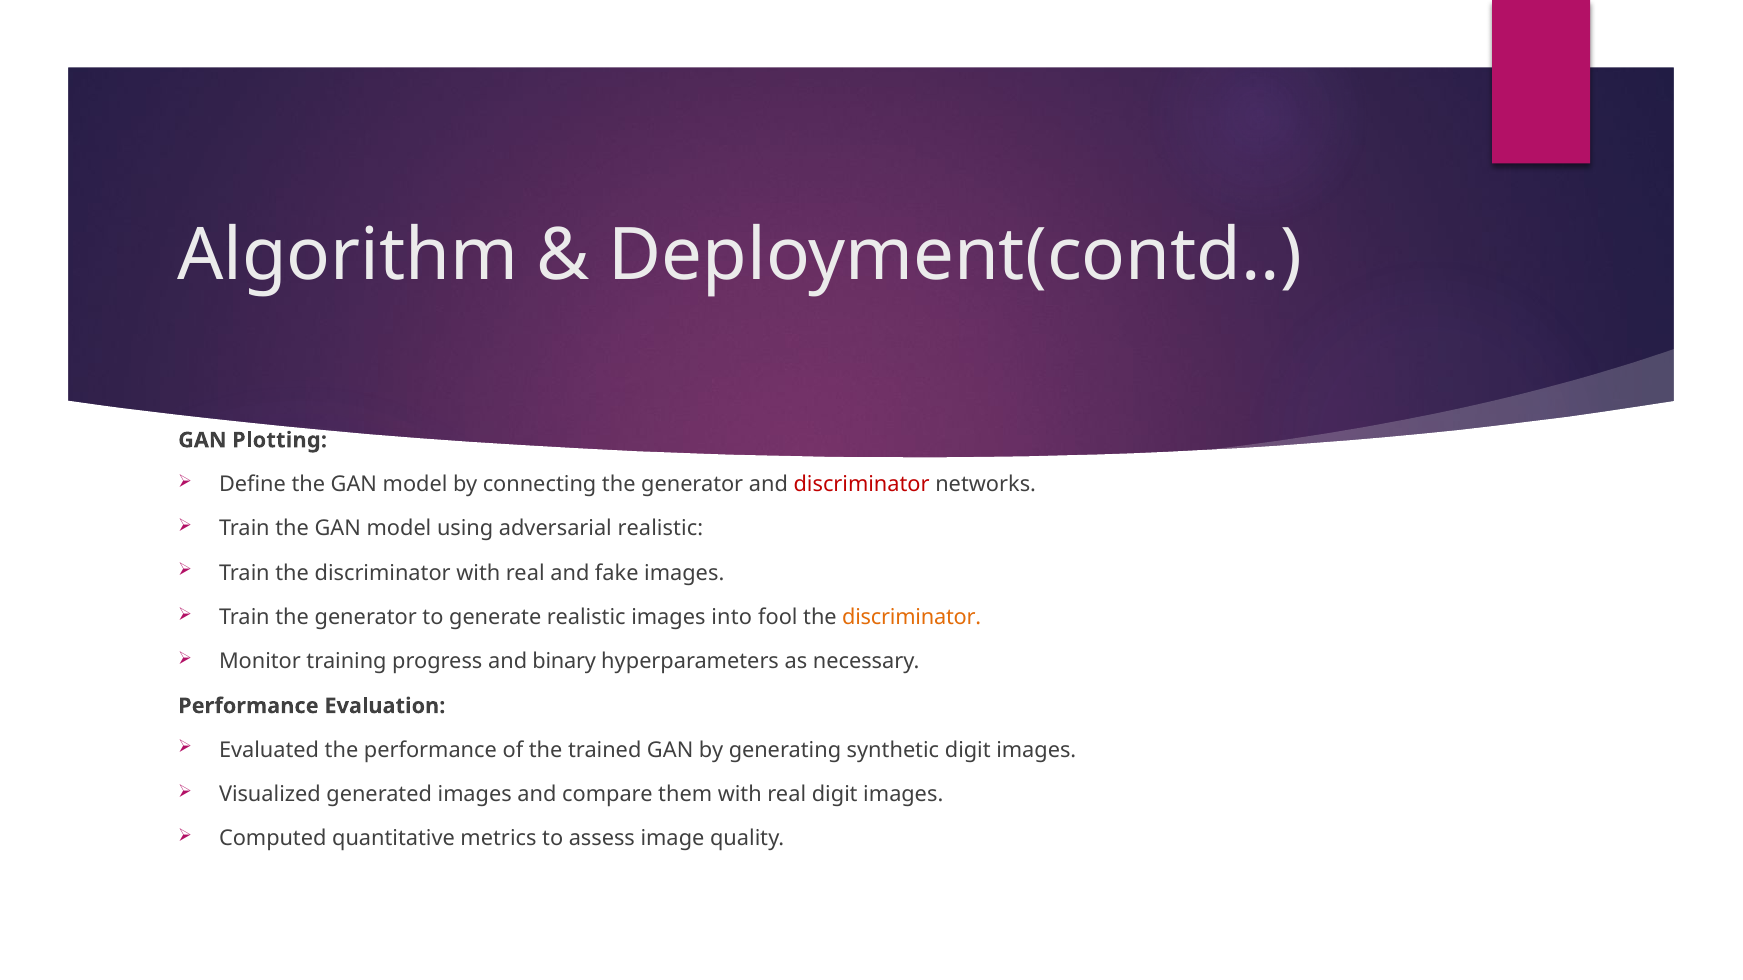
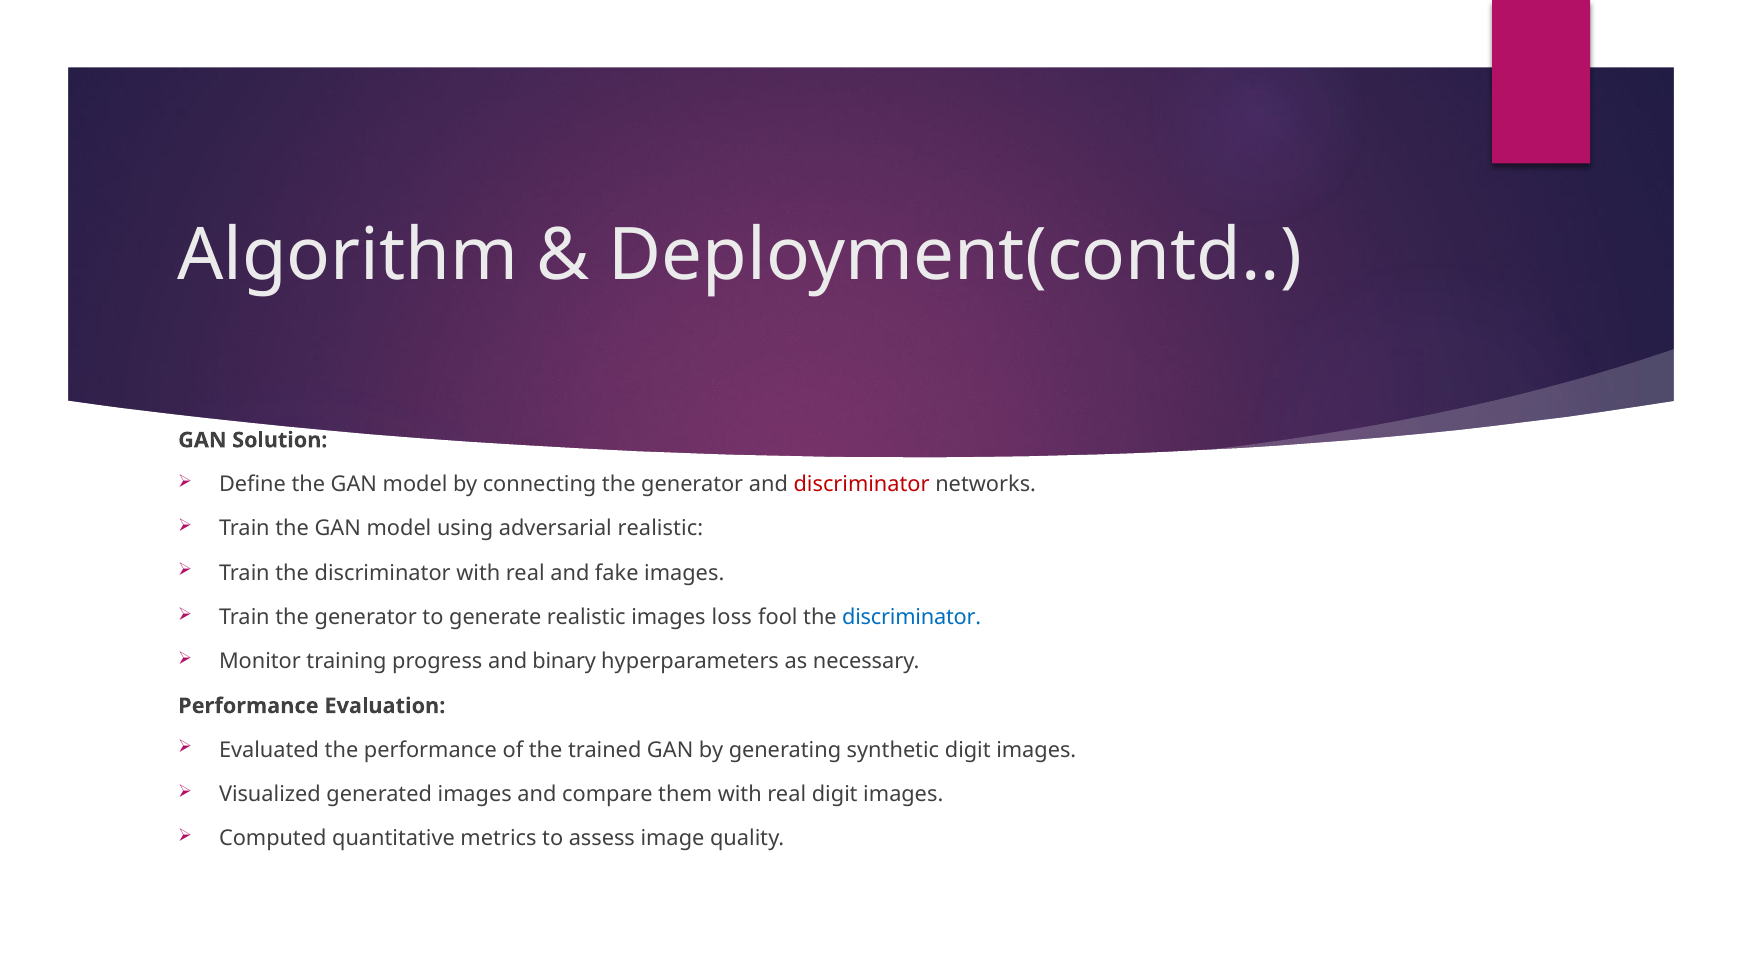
Plotting: Plotting -> Solution (280, 440)
into: into -> loss (732, 618)
discriminator colour: orange -> blue (912, 618)
